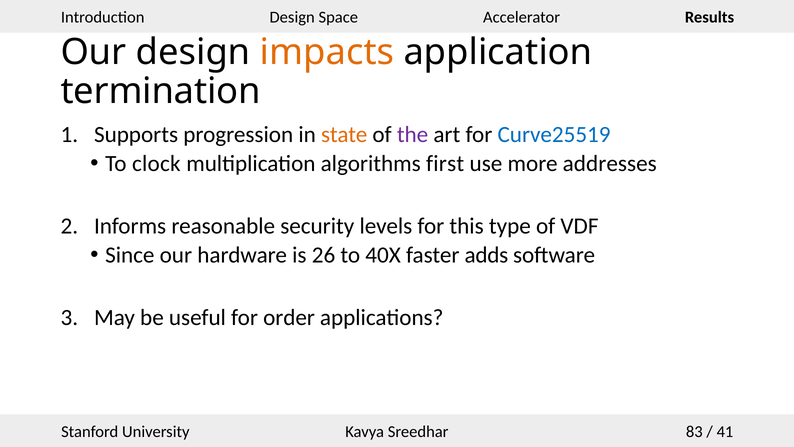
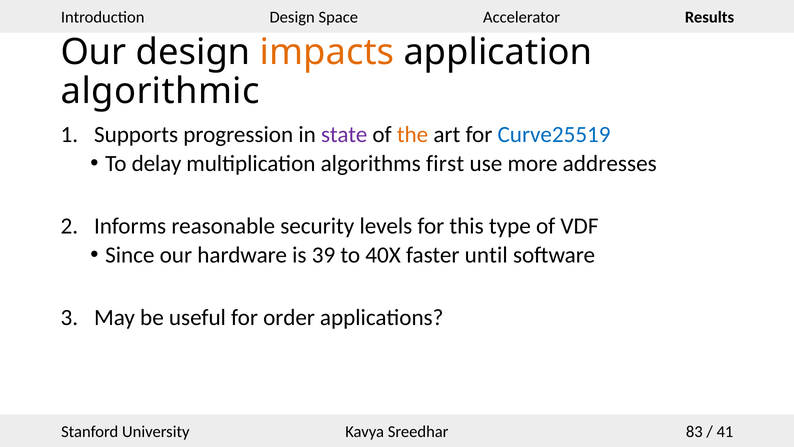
termination: termination -> algorithmic (160, 91)
state colour: orange -> purple (344, 134)
the colour: purple -> orange (413, 134)
clock: clock -> delay (157, 163)
26: 26 -> 39 (324, 255)
adds: adds -> until (486, 255)
